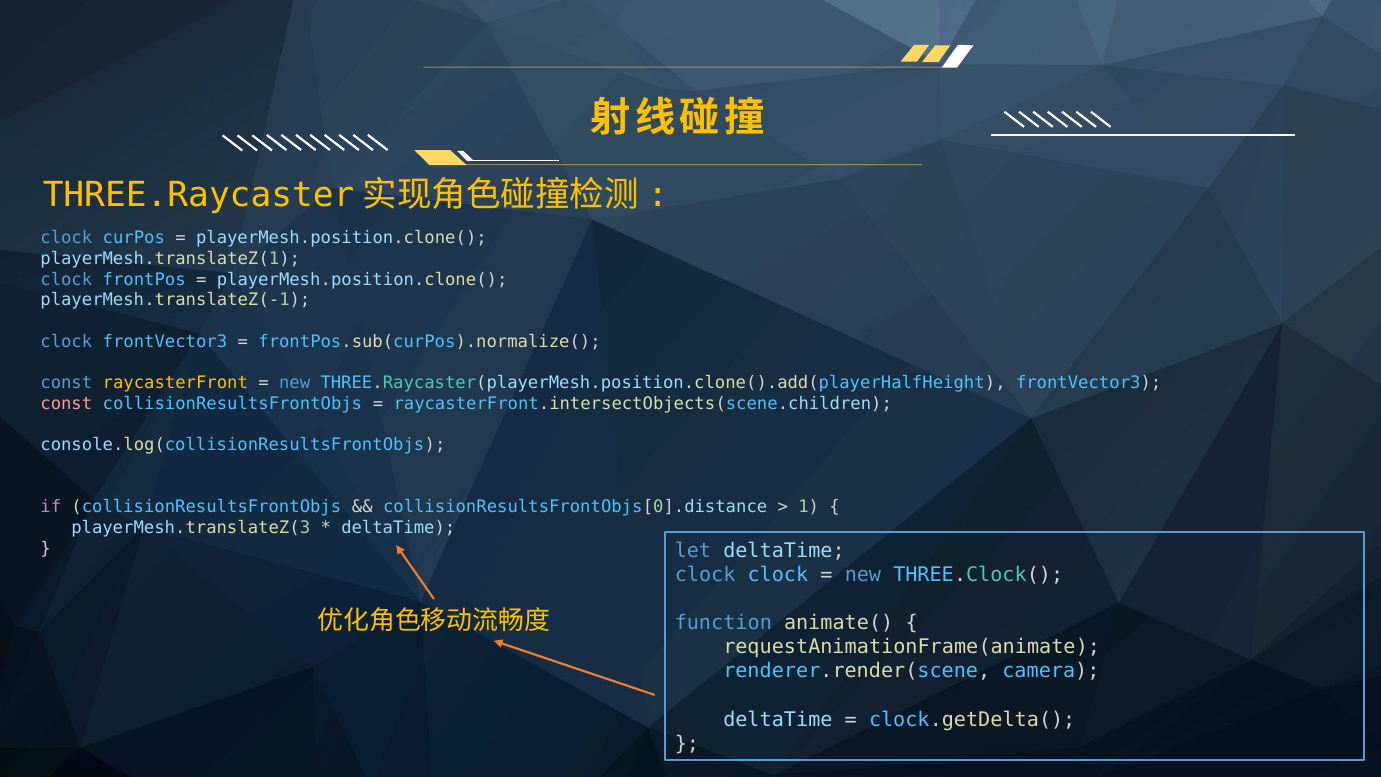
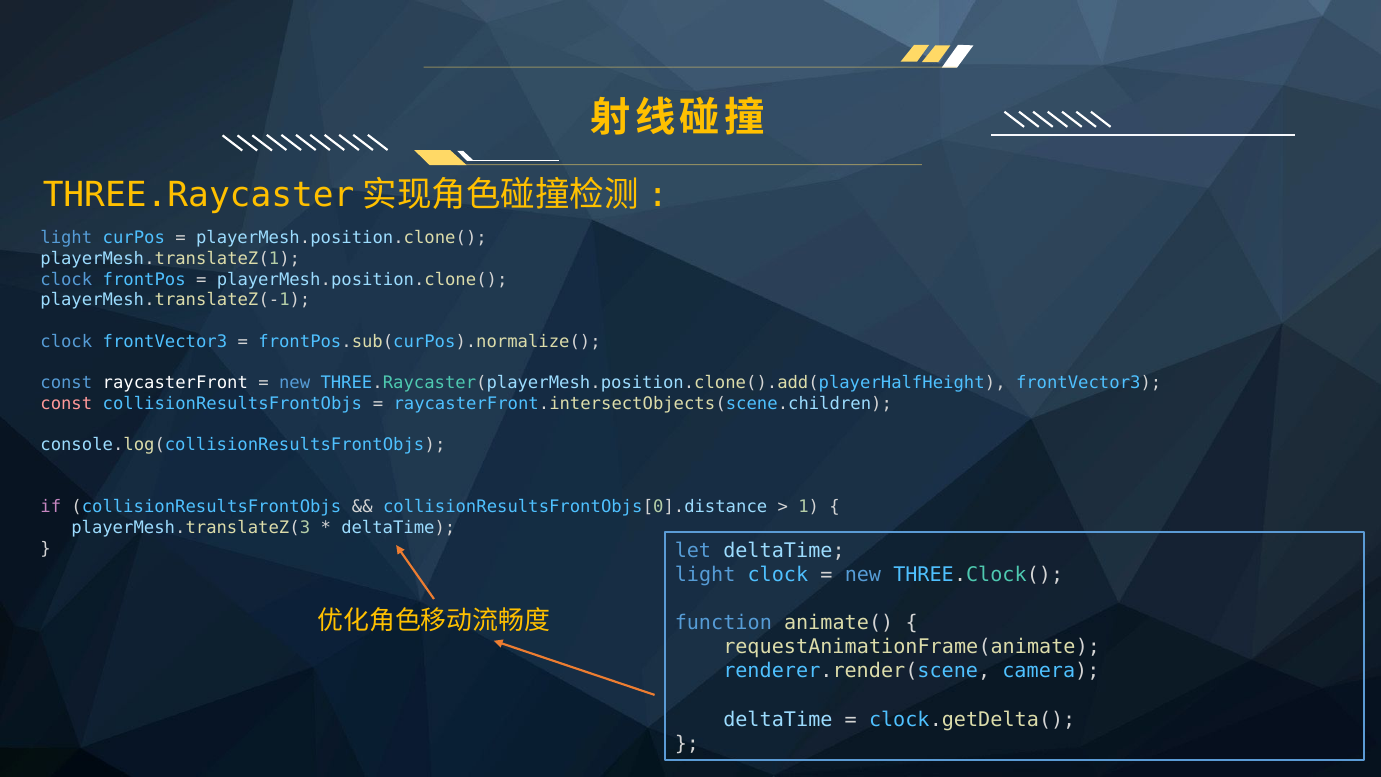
clock: clock -> light (66, 238)
raycasterFront colour: yellow -> white (175, 383)
clock: clock -> light (705, 574)
